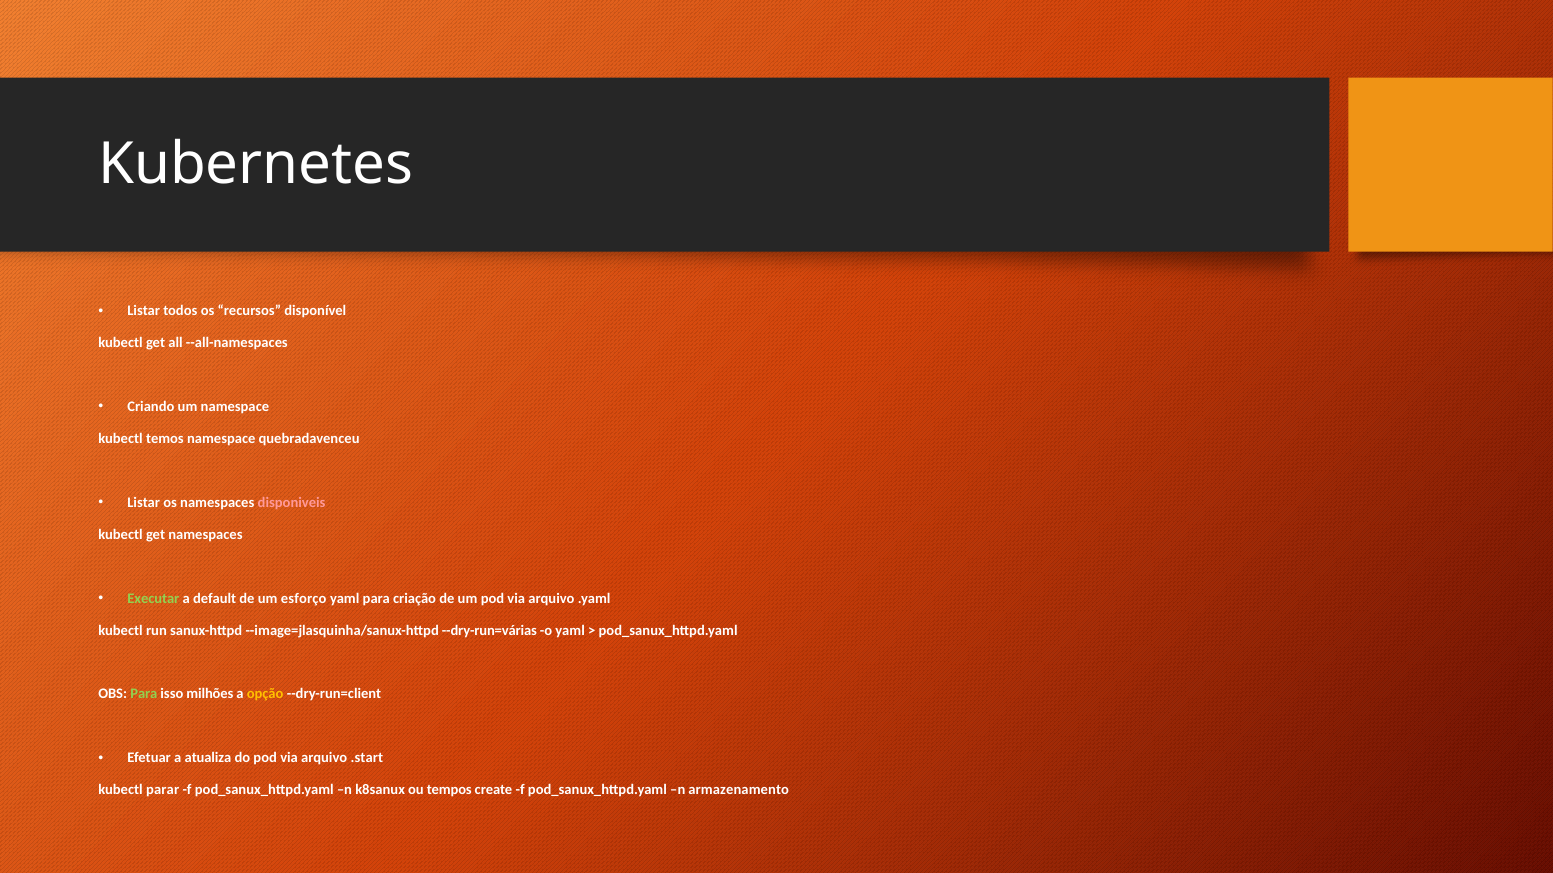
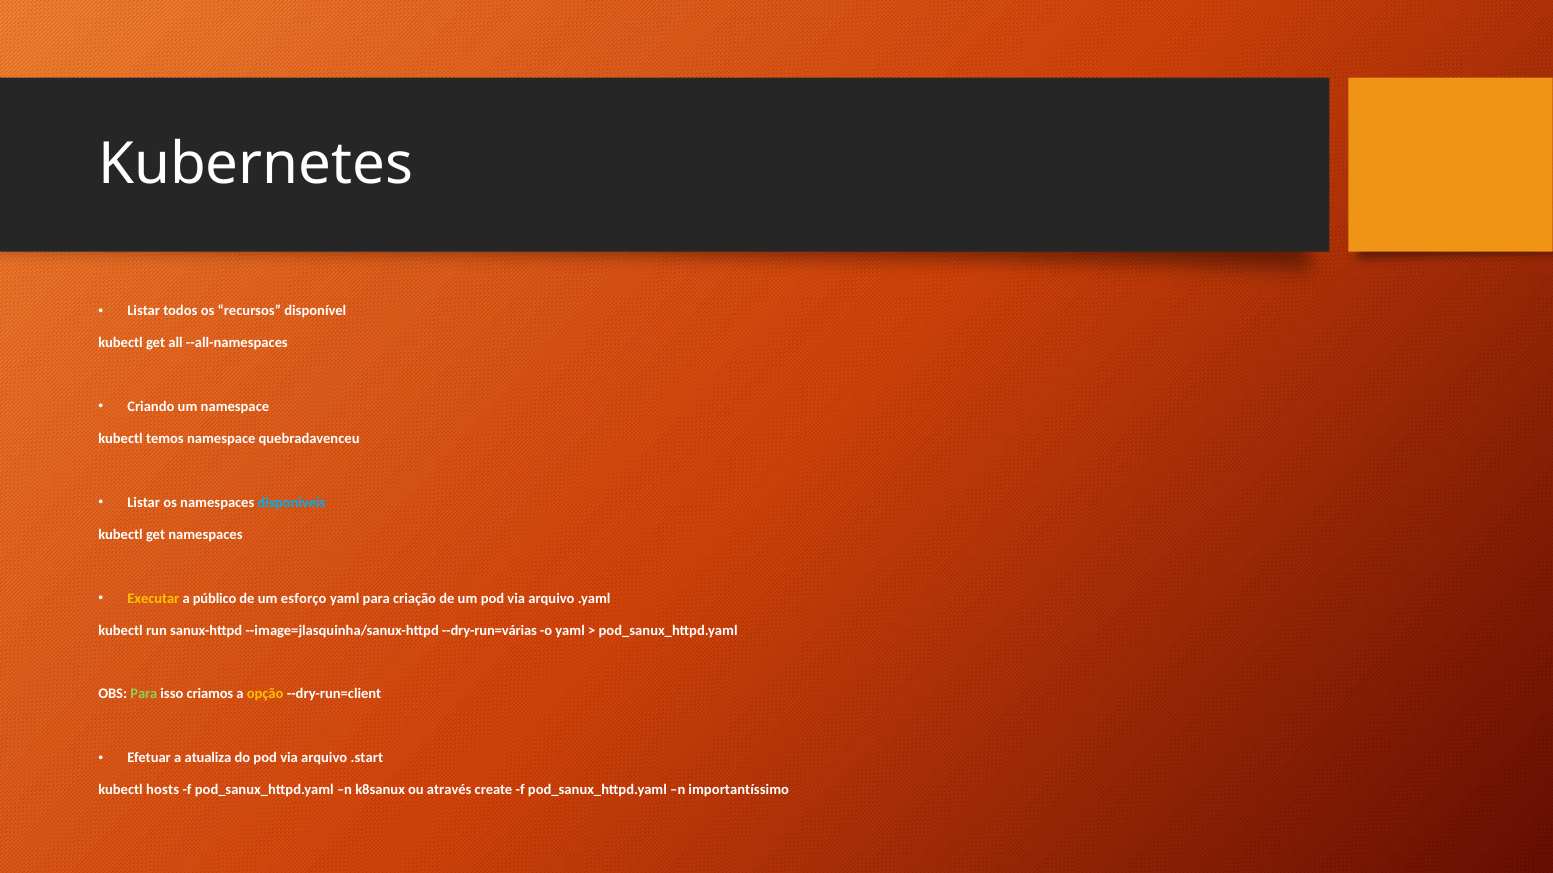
disponiveis colour: pink -> light blue (292, 503)
Executar colour: light green -> yellow (153, 599)
default: default -> público (215, 599)
milhões: milhões -> criamos (210, 695)
parar: parar -> hosts (163, 790)
tempos: tempos -> através (449, 790)
armazenamento: armazenamento -> importantíssimo (739, 790)
